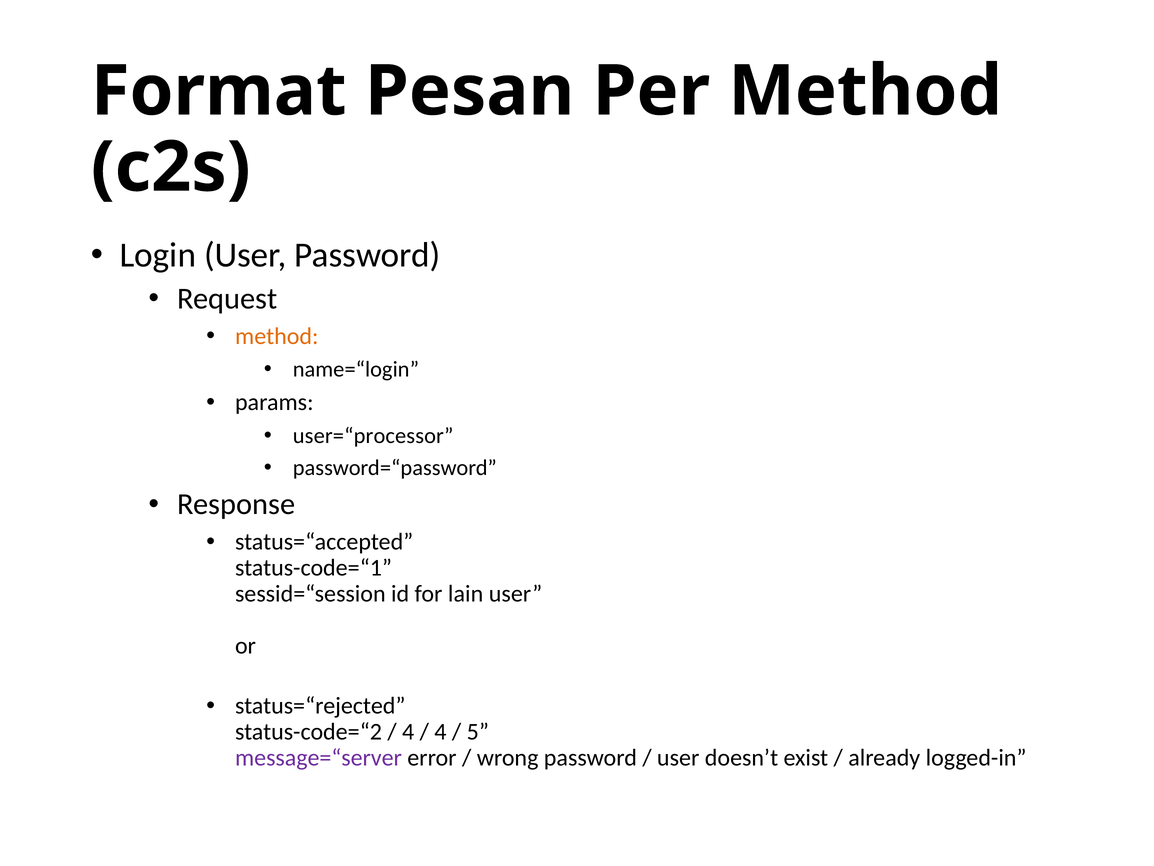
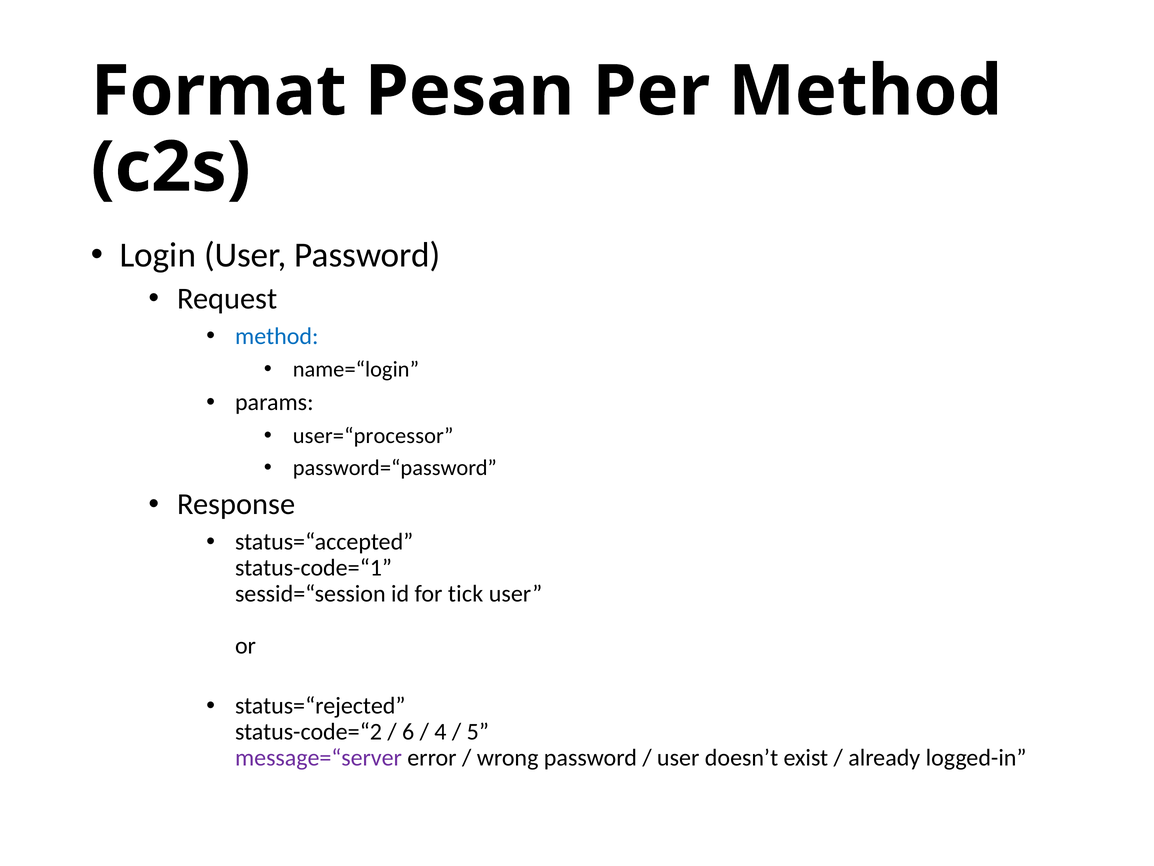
method colour: orange -> blue (277, 336)
lain: lain -> tick (466, 594)
4: 4 -> 6 (408, 731)
